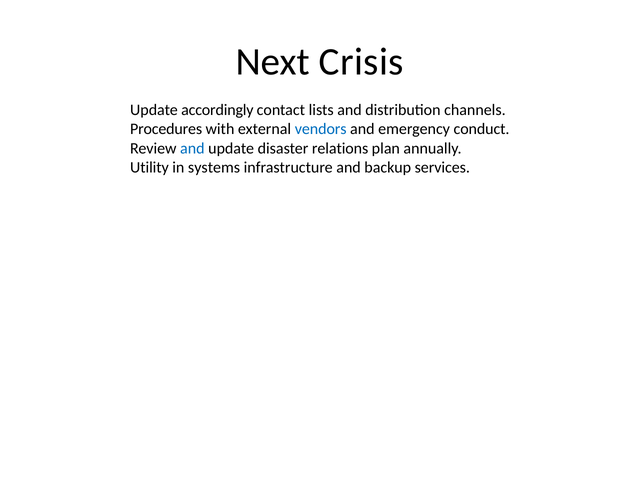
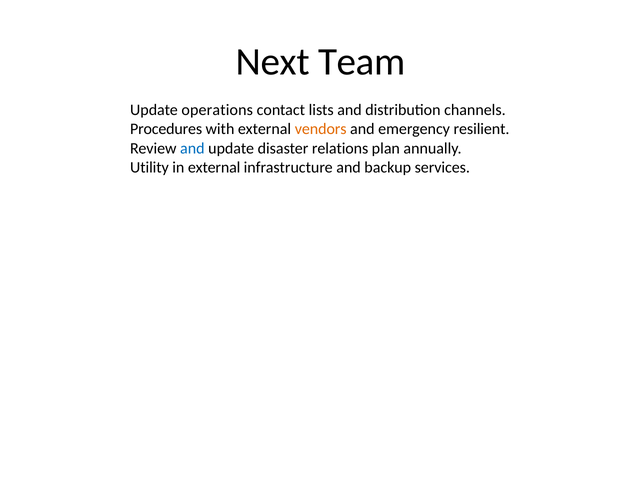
Crisis: Crisis -> Team (362, 62)
accordingly: accordingly -> operations (217, 110)
vendors colour: blue -> orange (321, 129)
conduct: conduct -> resilient (482, 129)
in systems: systems -> external (214, 167)
